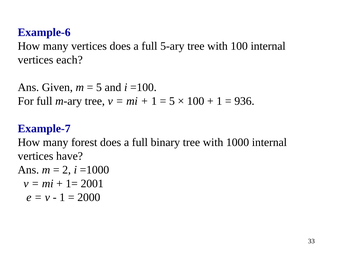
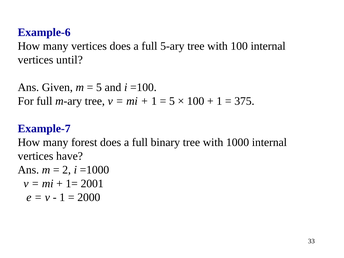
each: each -> until (69, 60)
936: 936 -> 375 (244, 101)
